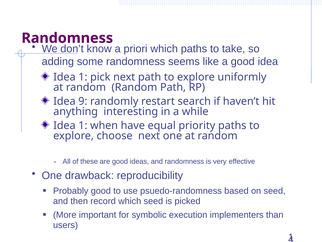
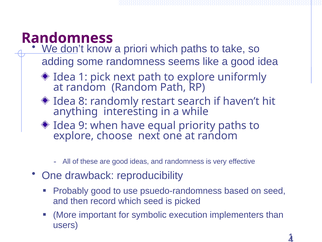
9: 9 -> 8 (83, 101)
1: 1 -> 9 (83, 125)
